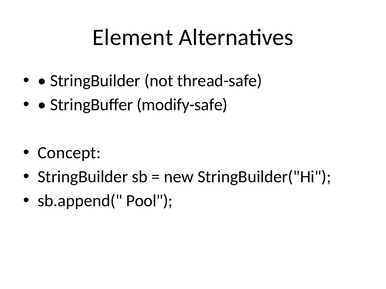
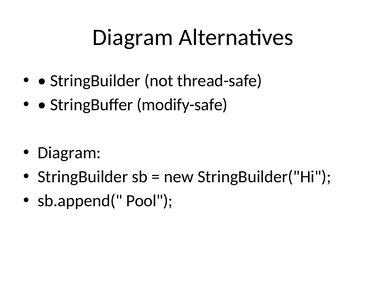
Element: Element -> Diagram (133, 37)
Concept: Concept -> Diagram (69, 153)
